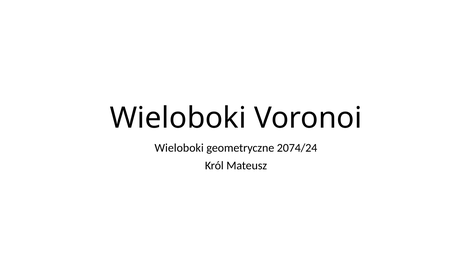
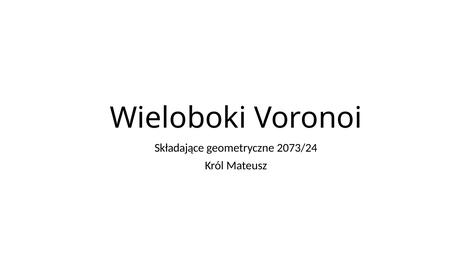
Wieloboki: Wieloboki -> Składające (179, 148)
2074/24: 2074/24 -> 2073/24 (297, 148)
